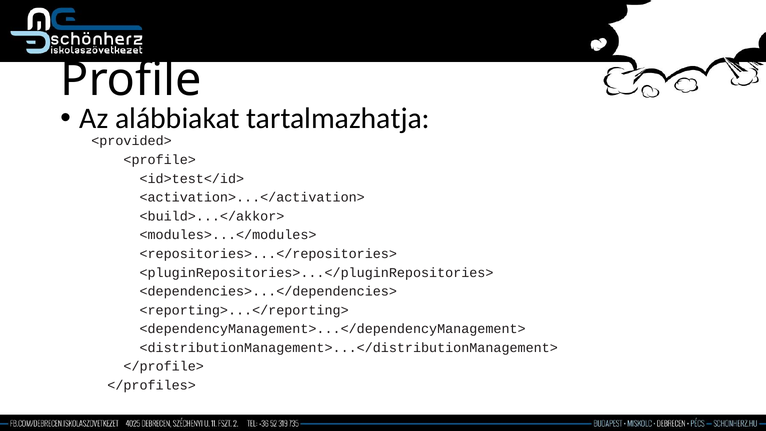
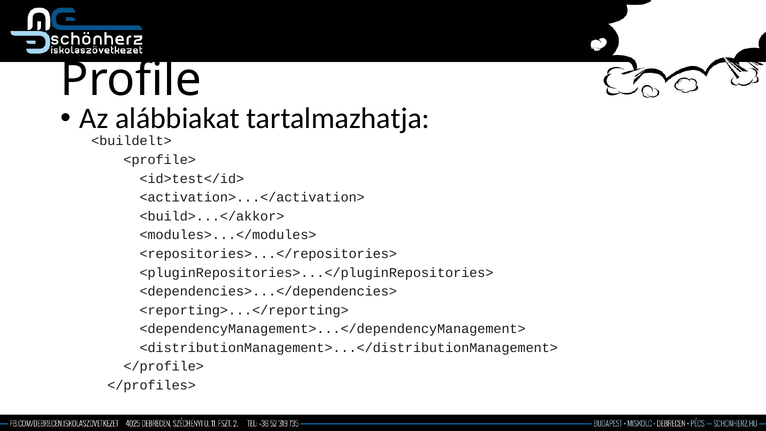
<provided>: <provided> -> <buildelt> (132, 141)
